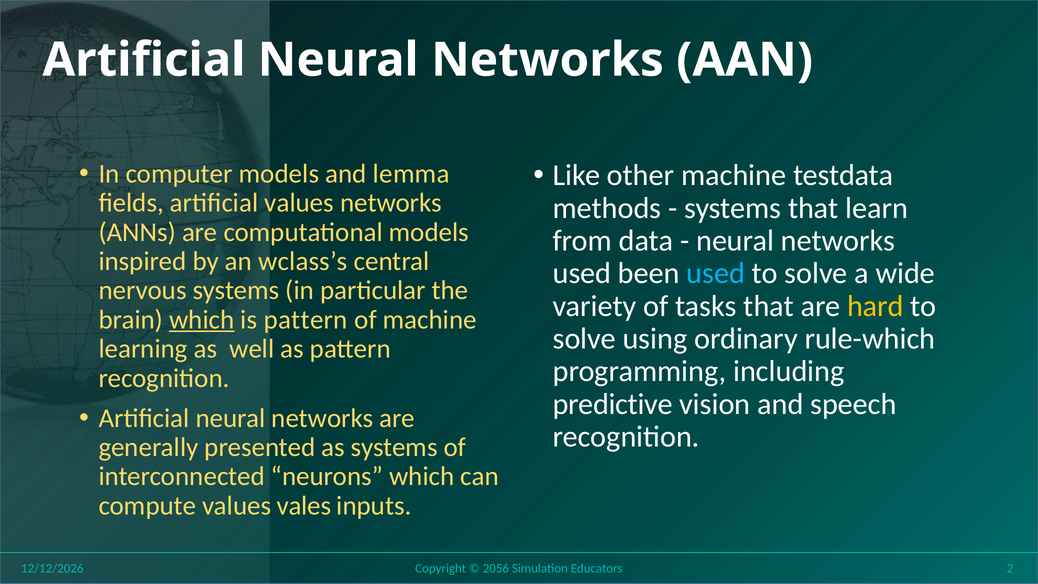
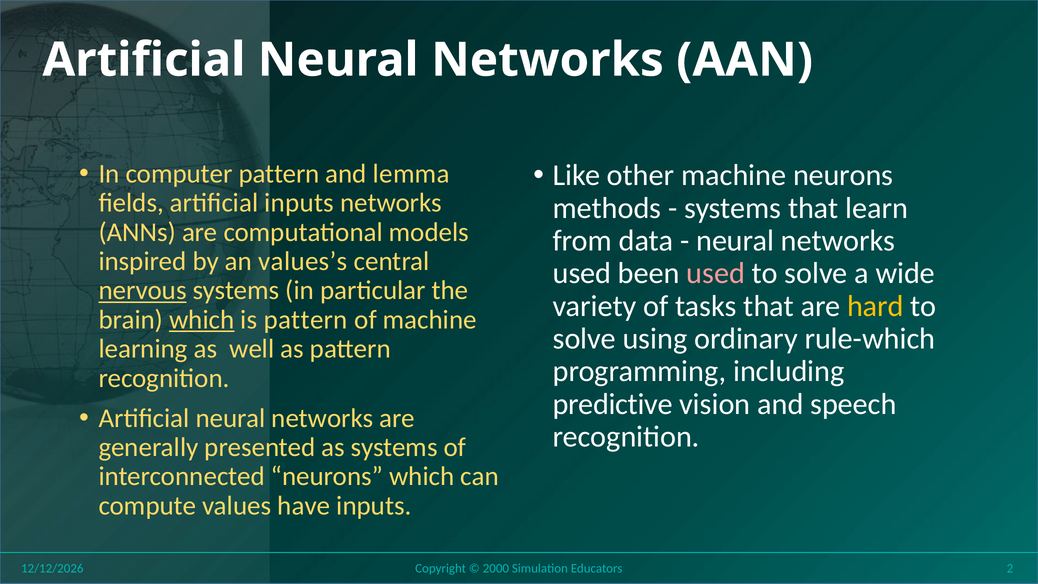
computer models: models -> pattern (279, 174)
machine testdata: testdata -> neurons (843, 175)
artificial values: values -> inputs (299, 203)
wclass’s: wclass’s -> values’s (303, 261)
used colour: light blue -> pink (716, 273)
nervous underline: none -> present (143, 290)
vales: vales -> have (304, 506)
2056: 2056 -> 2000 (496, 569)
